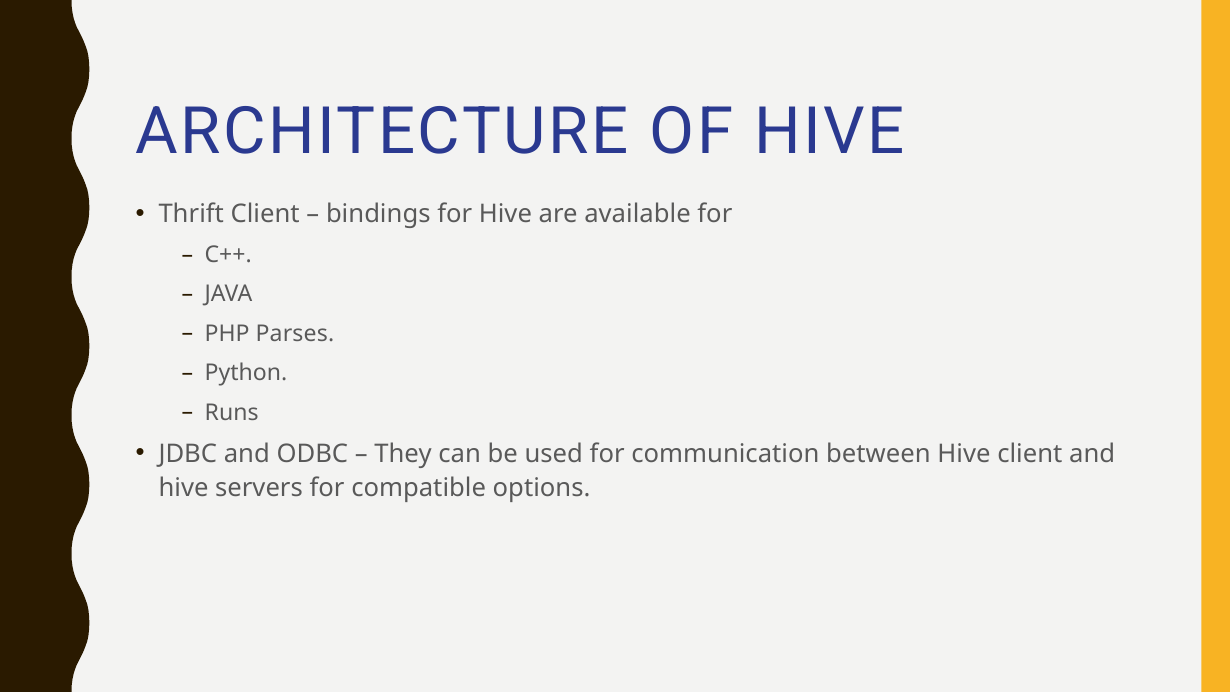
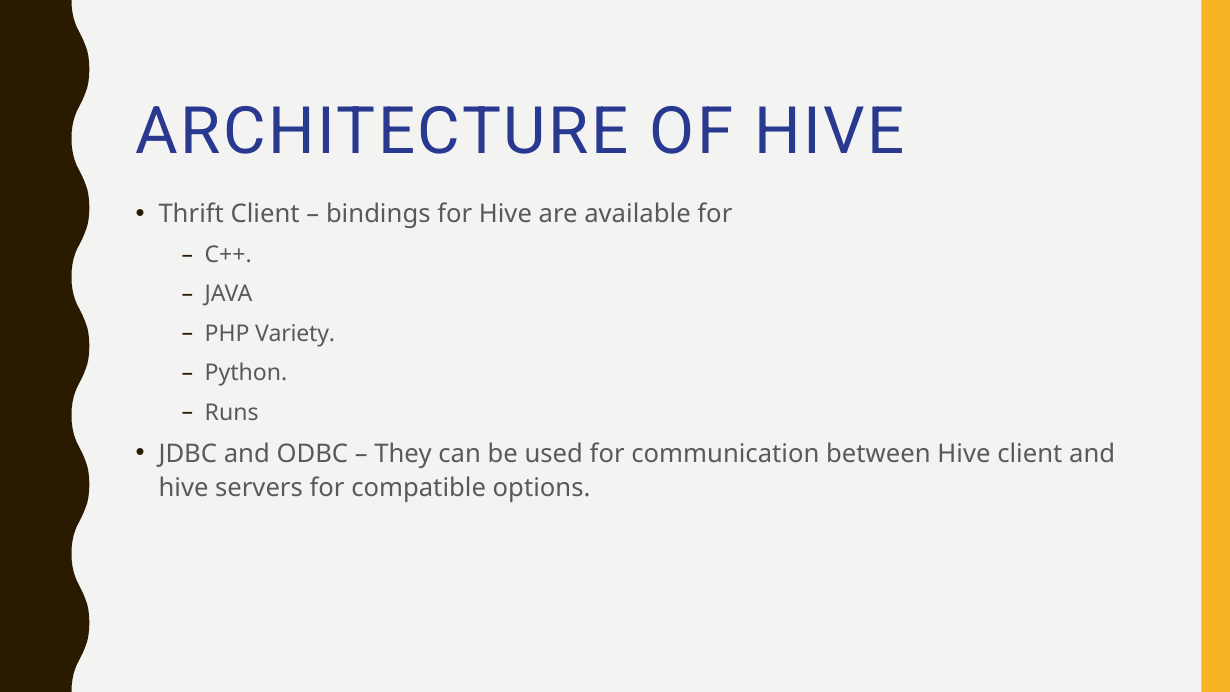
Parses: Parses -> Variety (295, 334)
